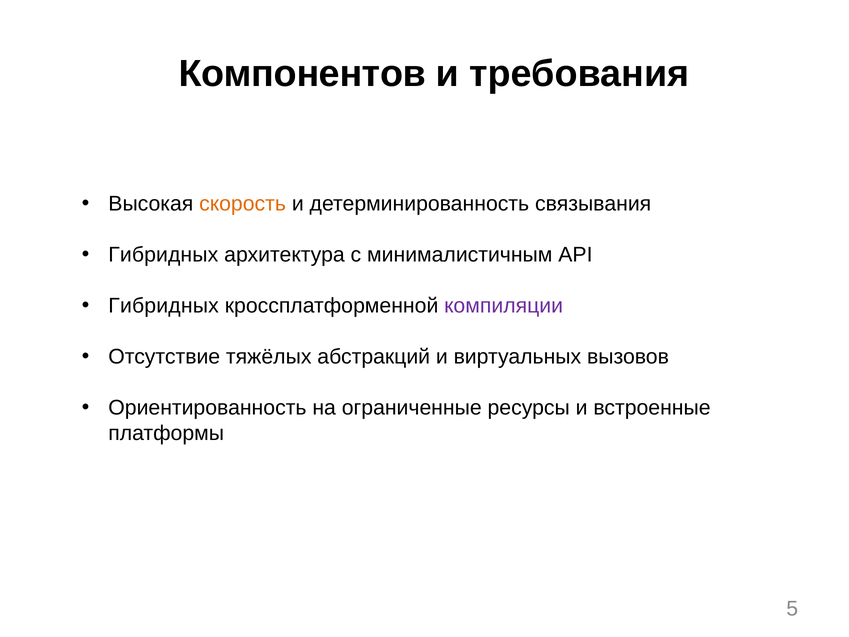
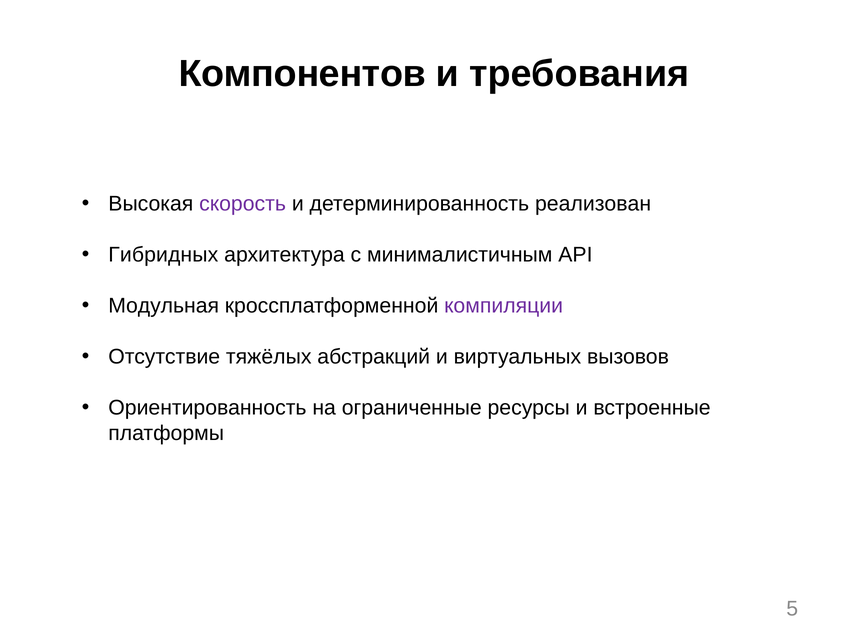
скорость colour: orange -> purple (243, 204)
связывания: связывания -> реализован (593, 204)
Гибридных: Гибридных -> Модульная (164, 306)
